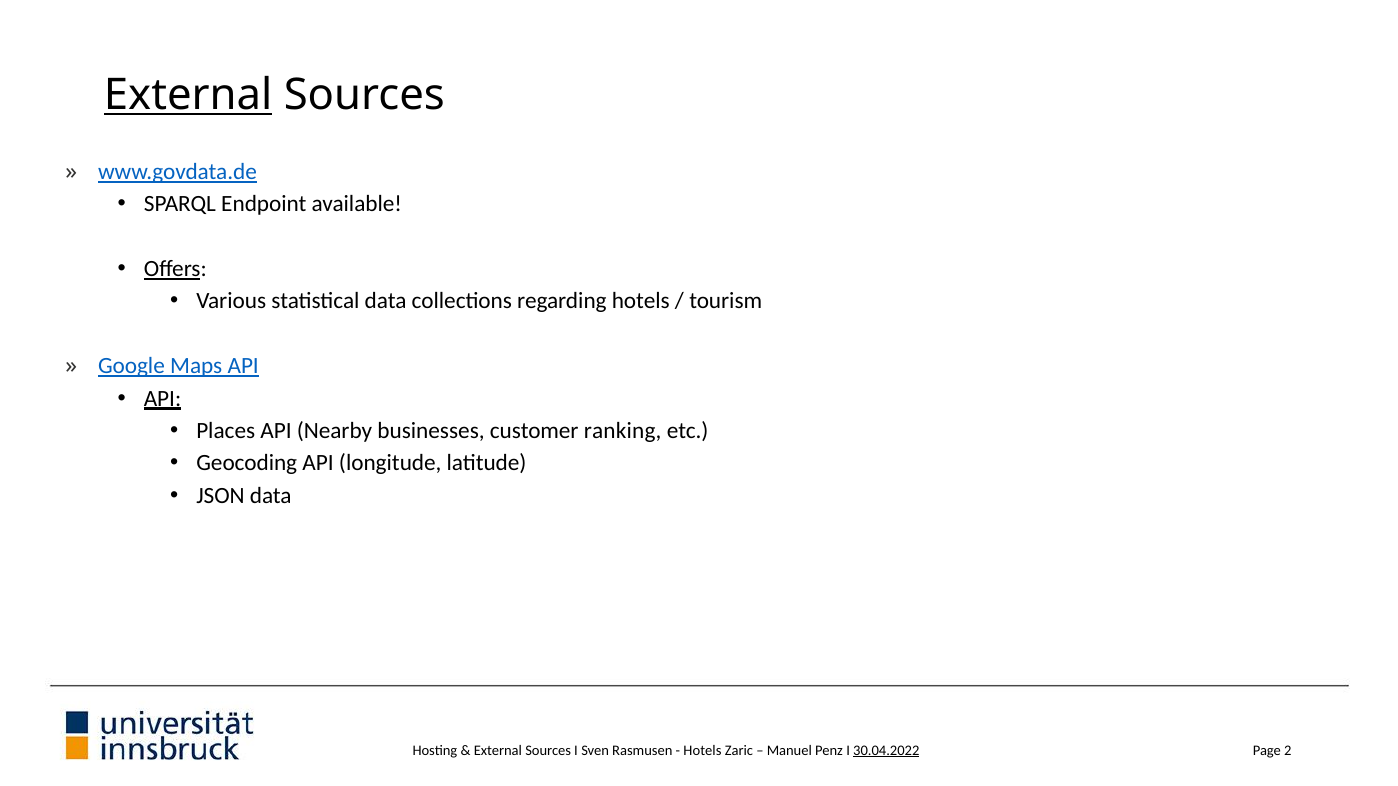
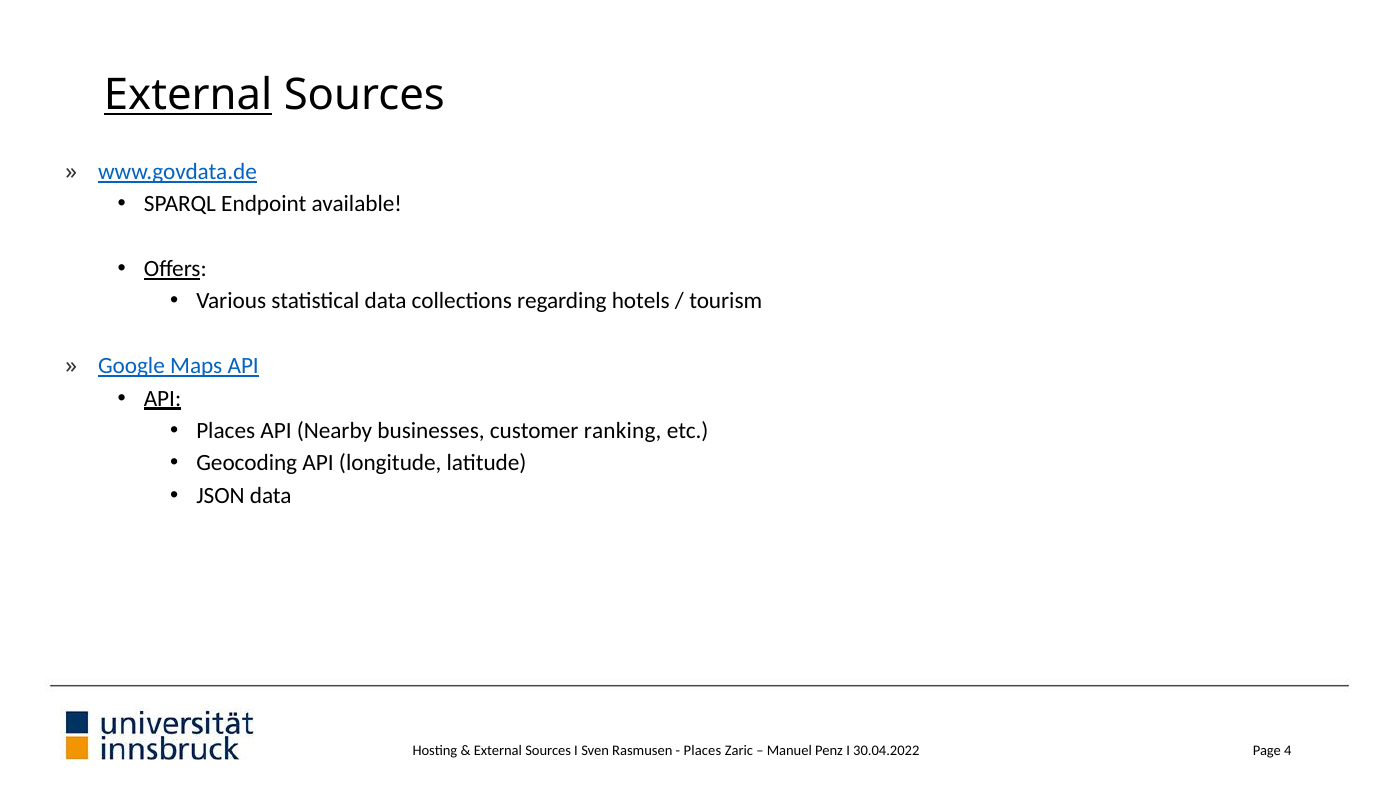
Hotels: Hotels -> Places (702, 751)
30.04.2022 underline: present -> none (886, 751)
2: 2 -> 4 (1288, 751)
